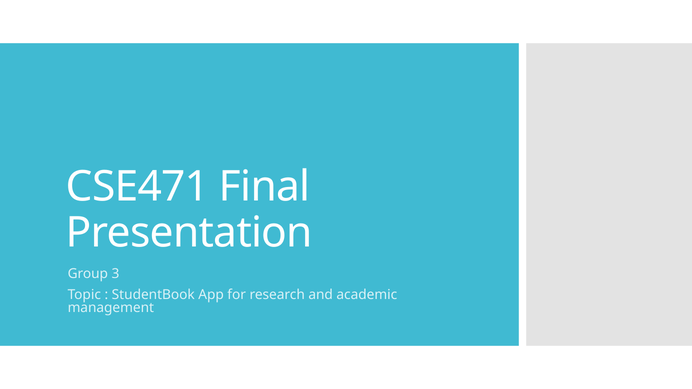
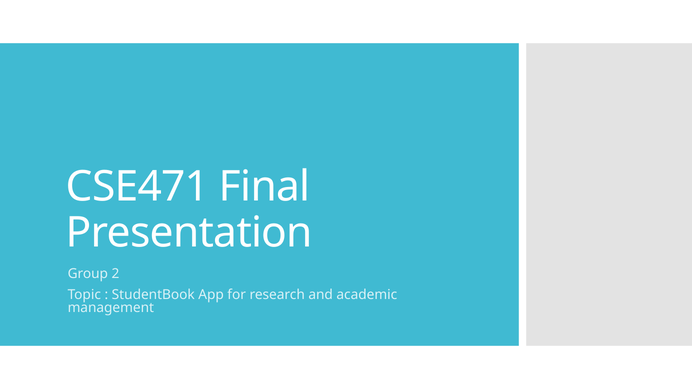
3: 3 -> 2 (115, 274)
